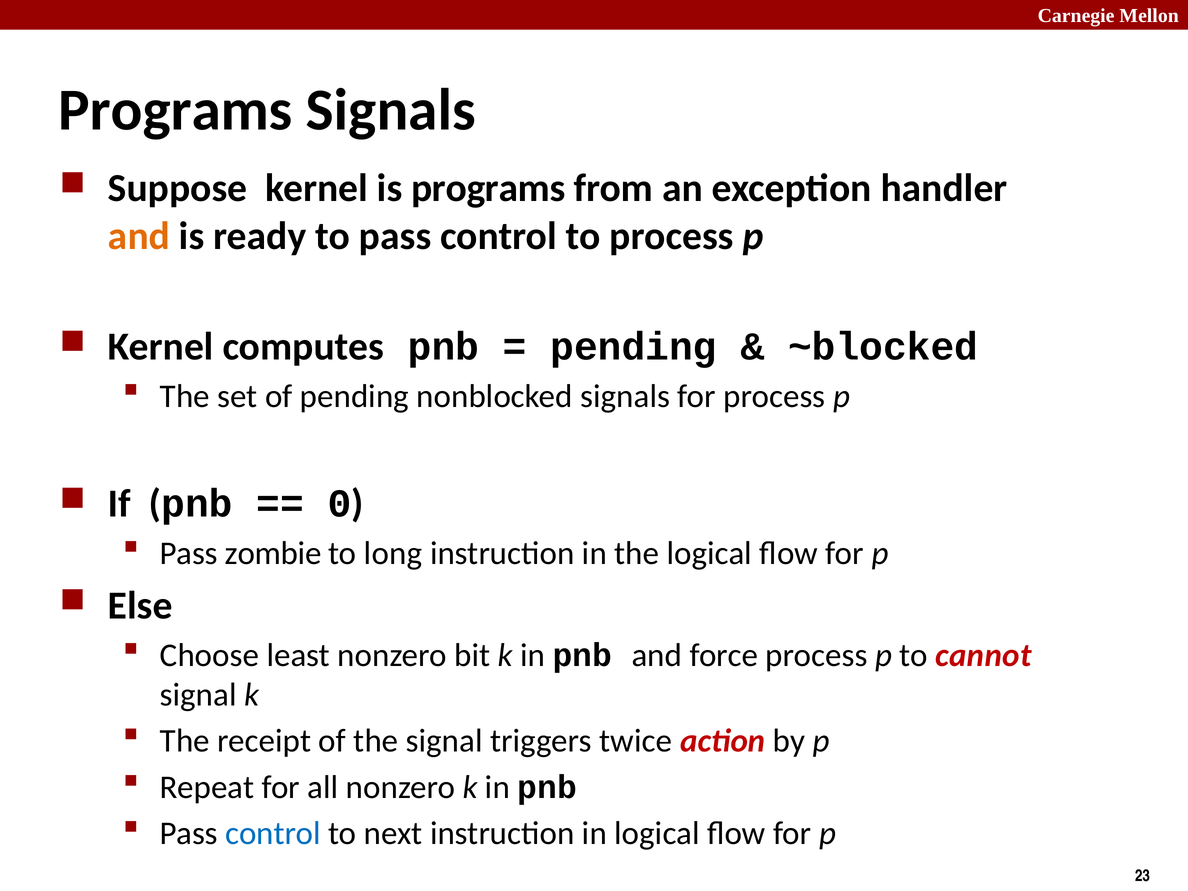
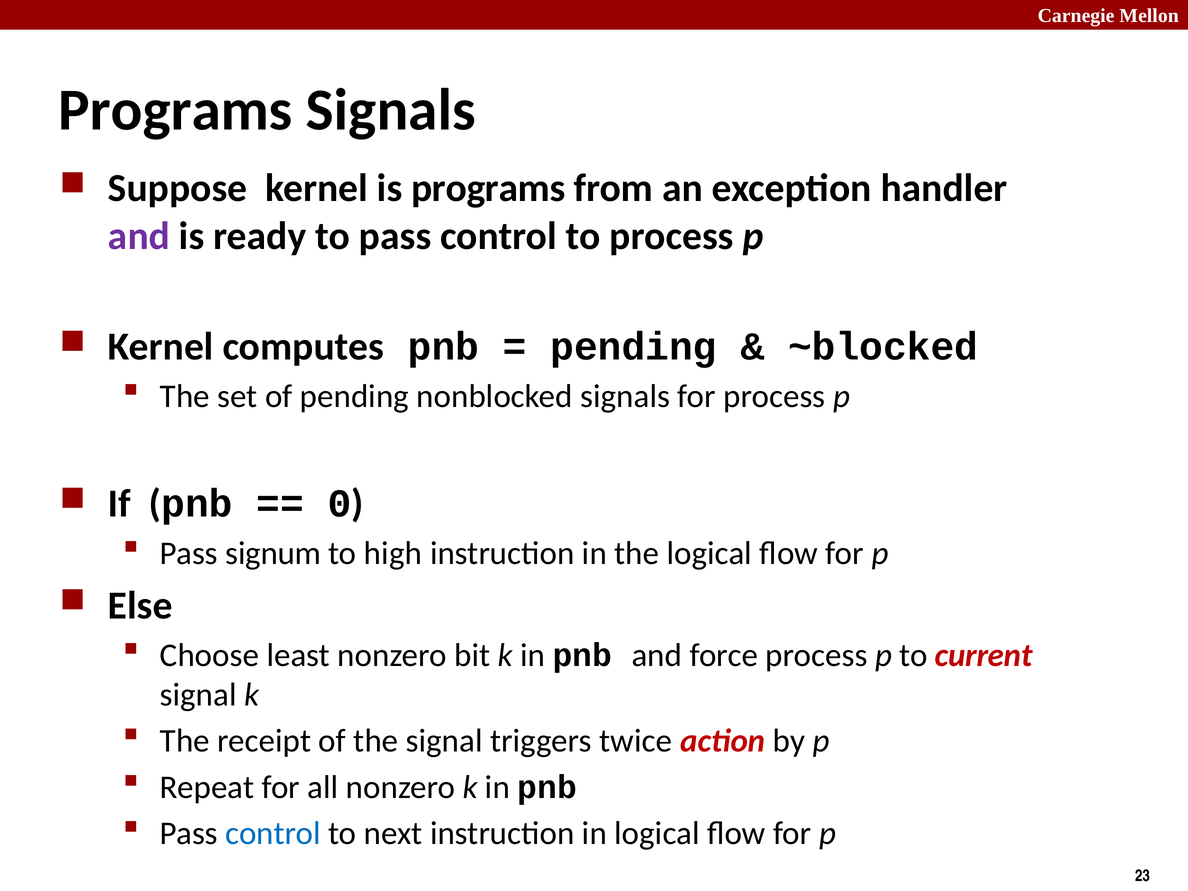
and colour: orange -> purple (139, 236)
zombie: zombie -> signum (273, 554)
long: long -> high (393, 554)
cannot: cannot -> current (984, 655)
